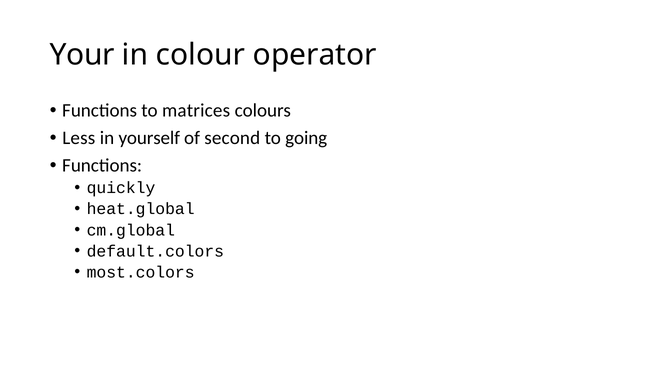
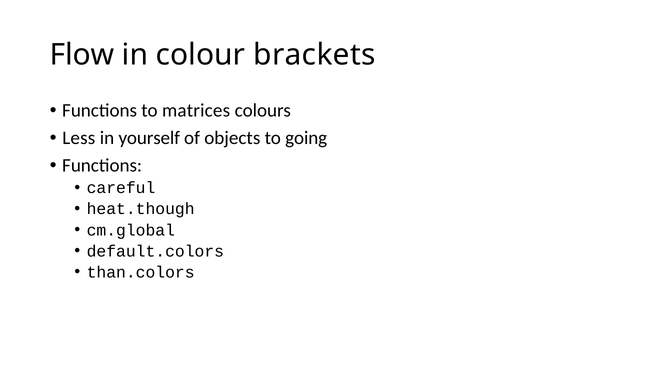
Your: Your -> Flow (82, 55)
operator: operator -> brackets (315, 55)
second: second -> objects (232, 138)
quickly: quickly -> careful (121, 188)
heat.global: heat.global -> heat.though (141, 209)
most.colors: most.colors -> than.colors (141, 272)
